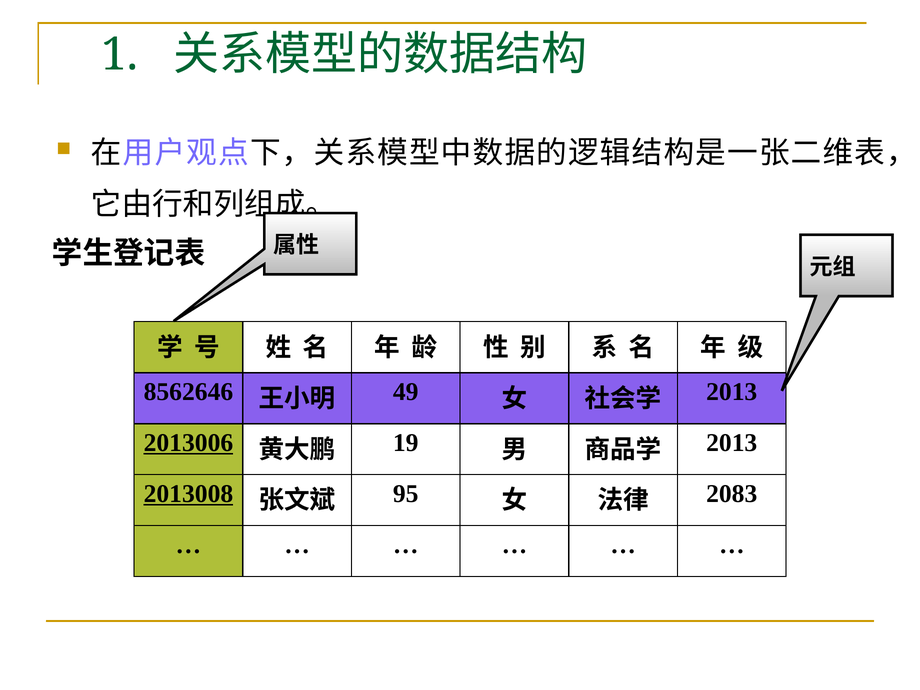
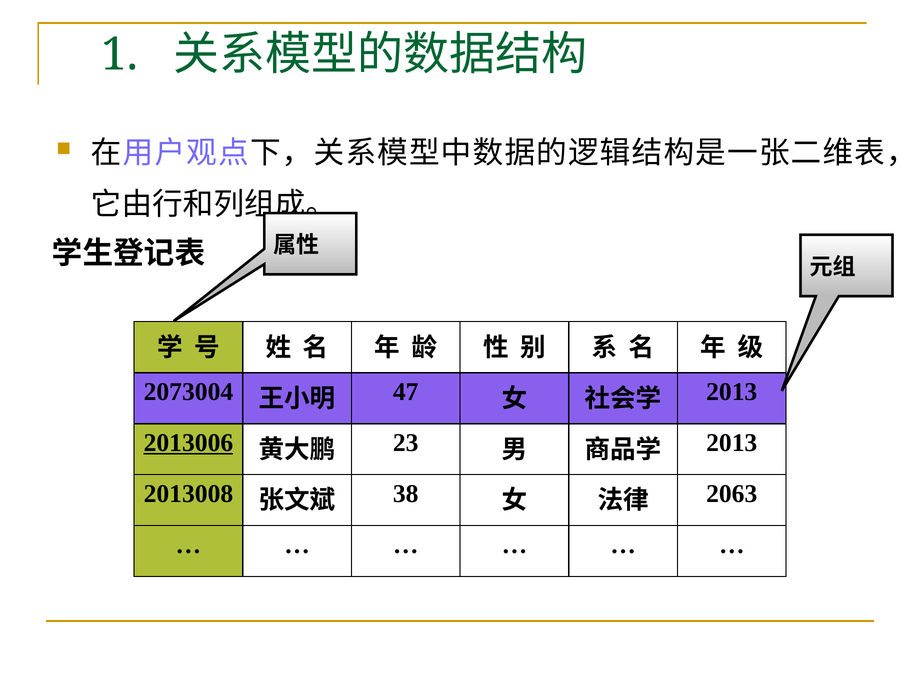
8562646: 8562646 -> 2073004 (188, 392)
49: 49 -> 47 (406, 392)
19: 19 -> 23 (406, 443)
2013008 underline: present -> none (188, 494)
95: 95 -> 38 (406, 494)
2083: 2083 -> 2063 (732, 494)
